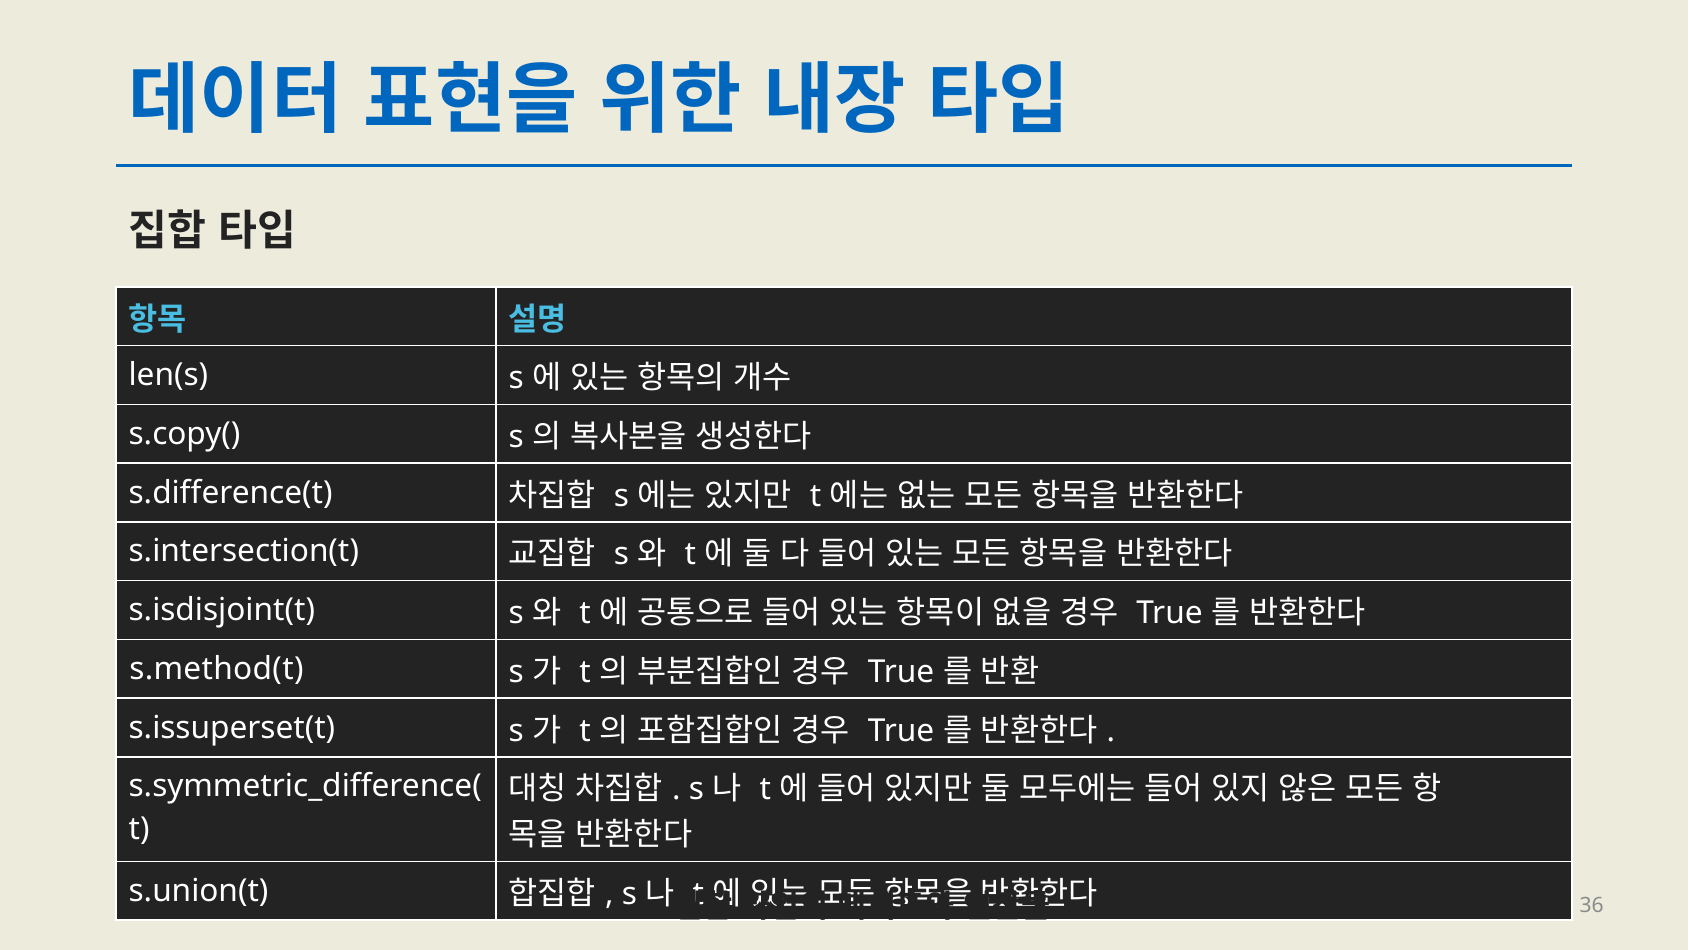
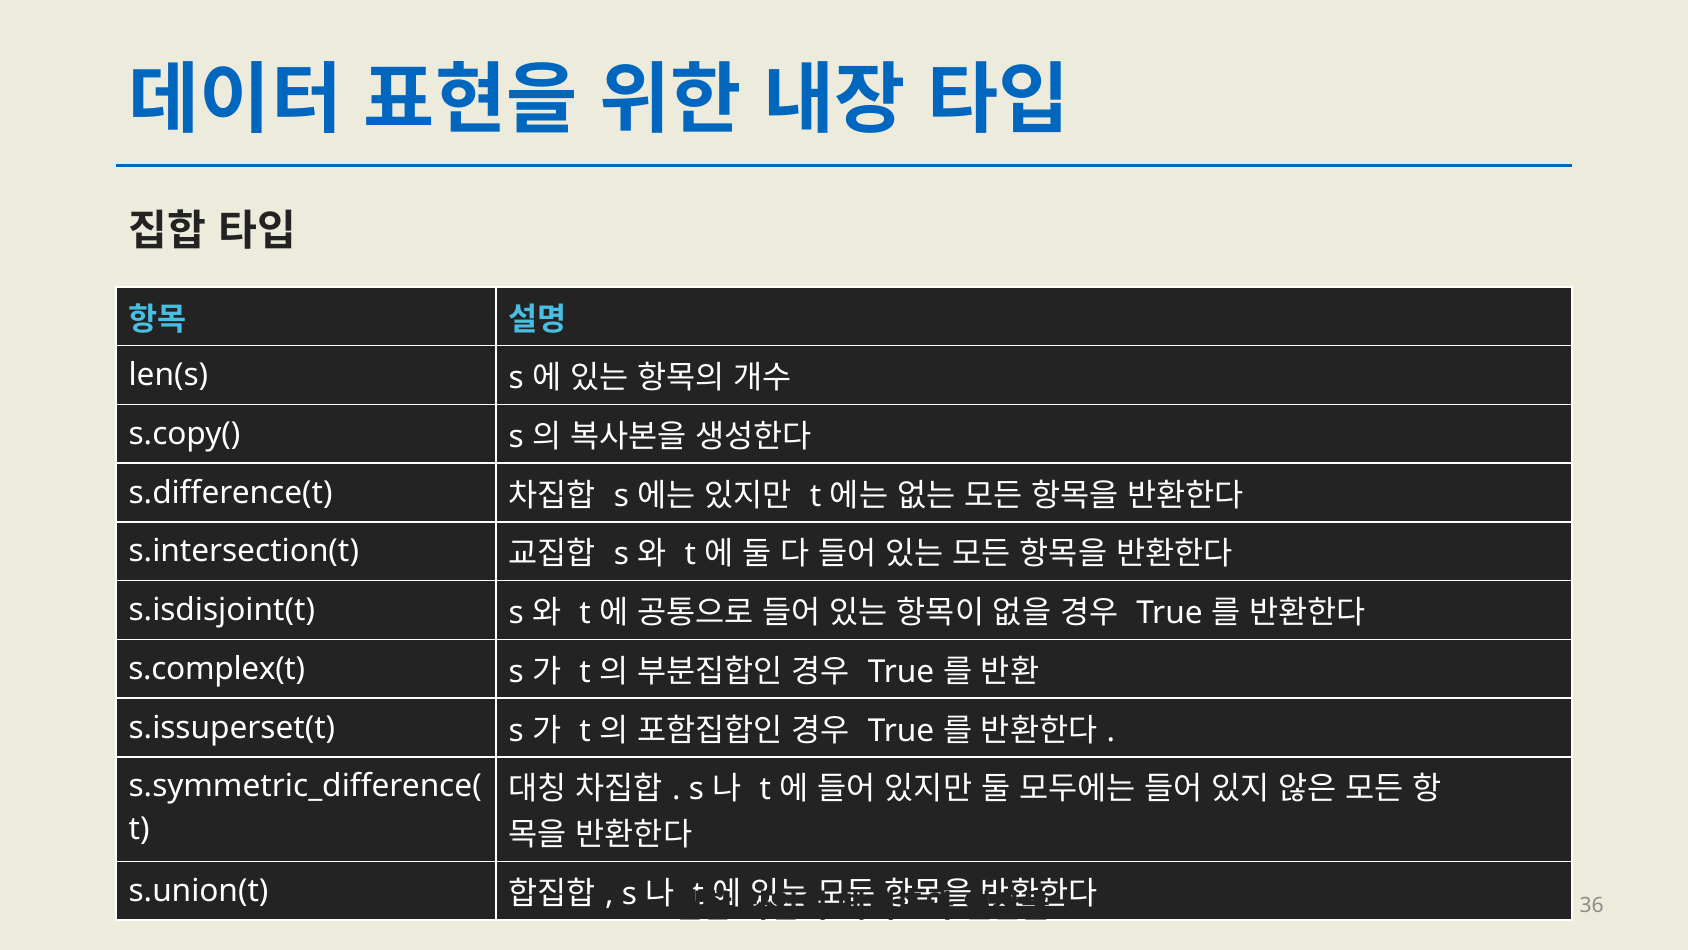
s.method(t: s.method(t -> s.complex(t (217, 669)
